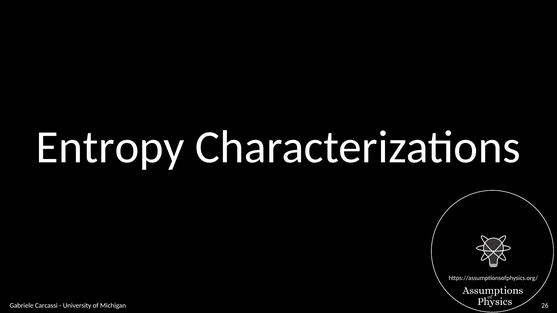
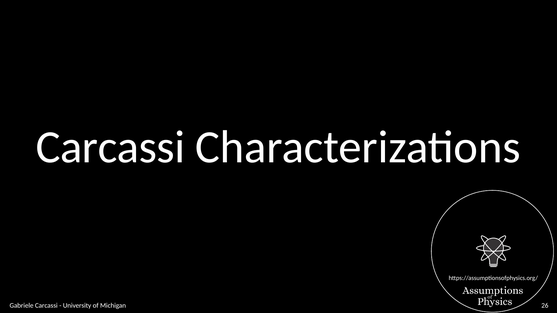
Entropy: Entropy -> Carcassi (110, 147)
